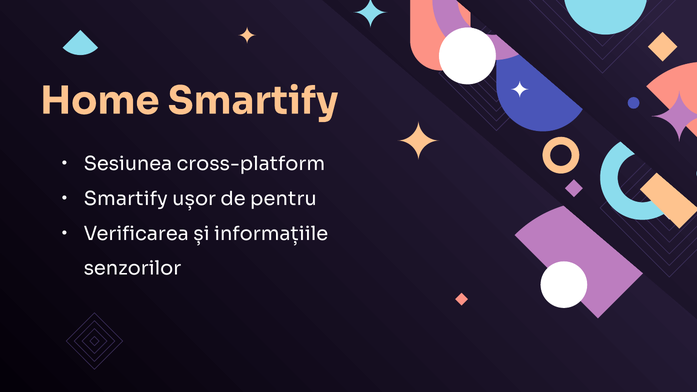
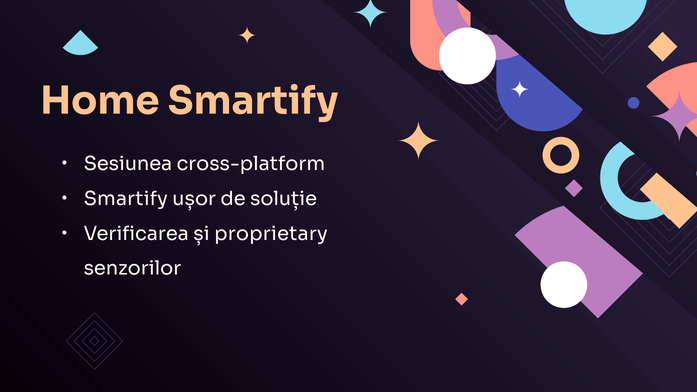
pentru: pentru -> soluție (284, 199)
informațiile: informațiile -> proprietary (271, 234)
